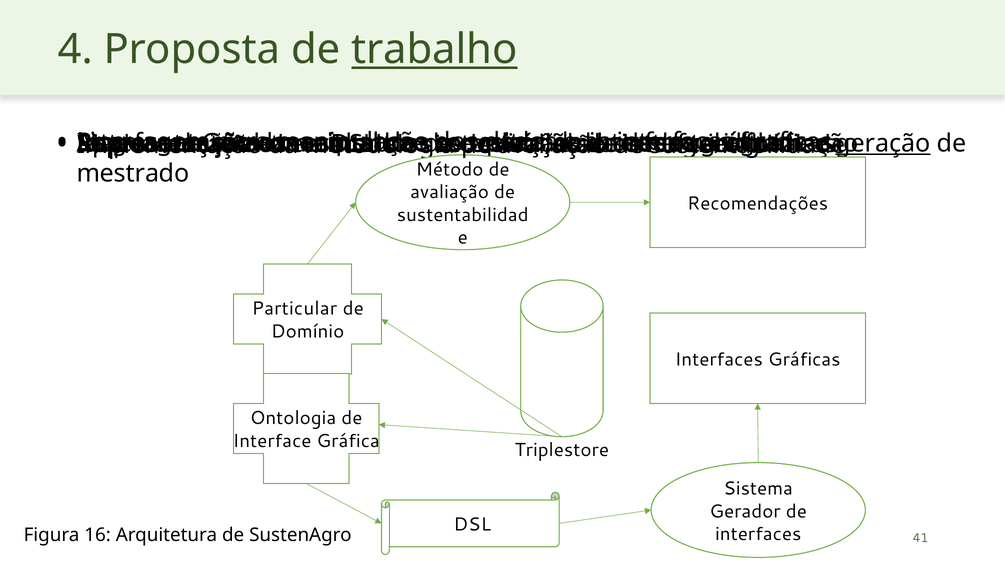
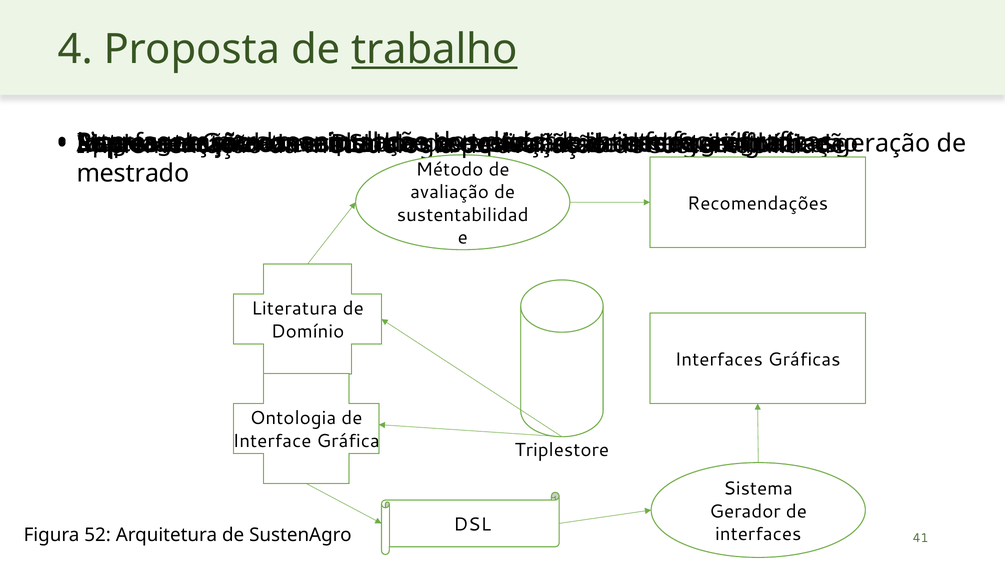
geração underline: present -> none (883, 143)
Particular: Particular -> Literatura (294, 309)
16: 16 -> 52 (98, 535)
